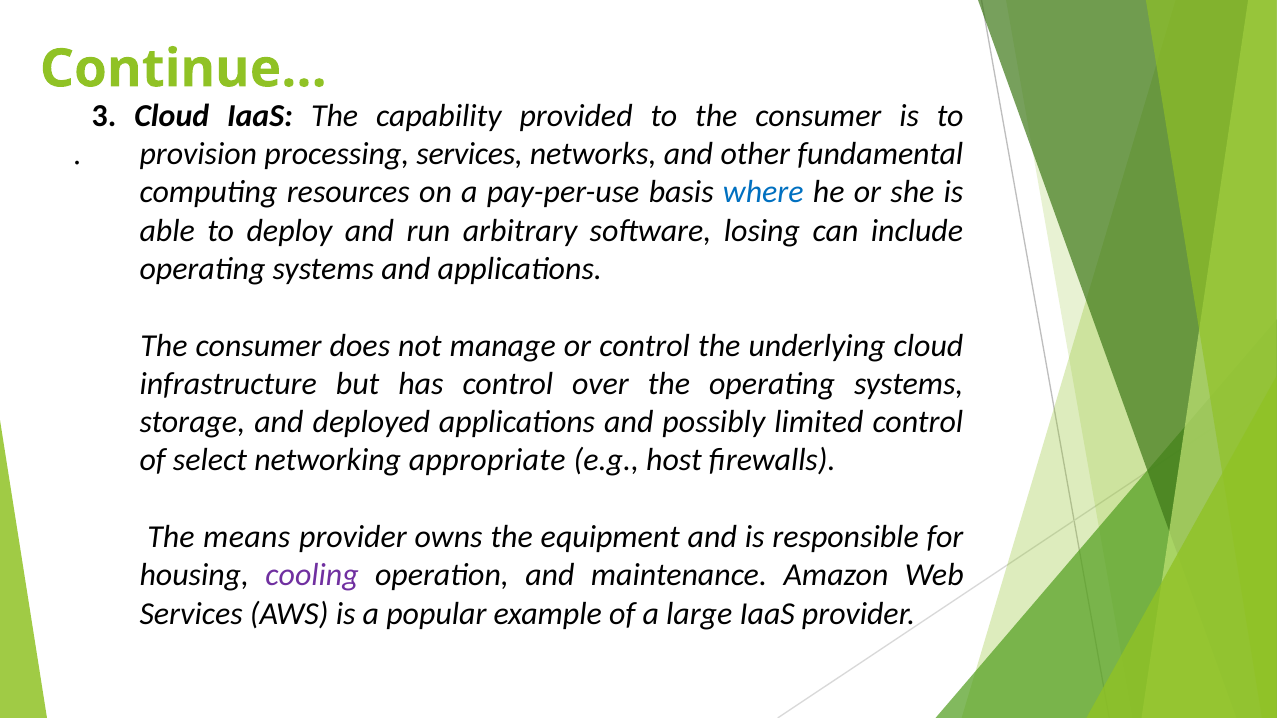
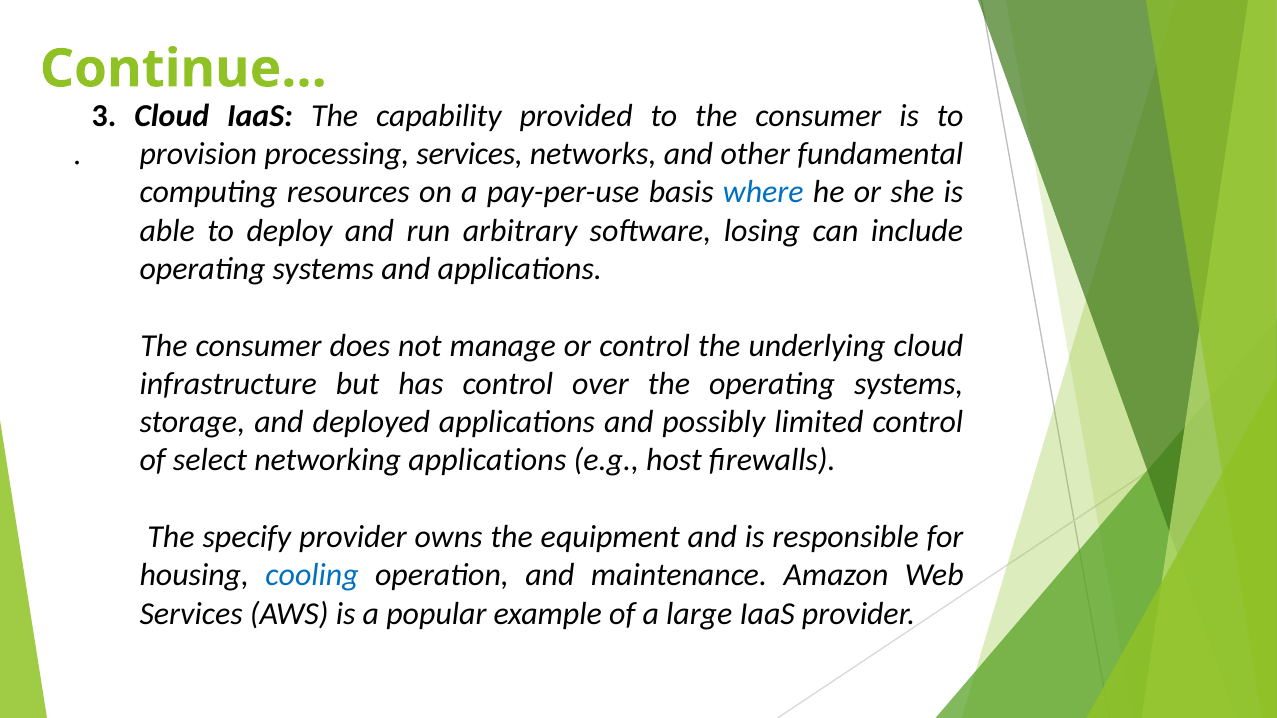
networking appropriate: appropriate -> applications (487, 461)
means: means -> specify (247, 537)
cooling colour: purple -> blue (312, 575)
